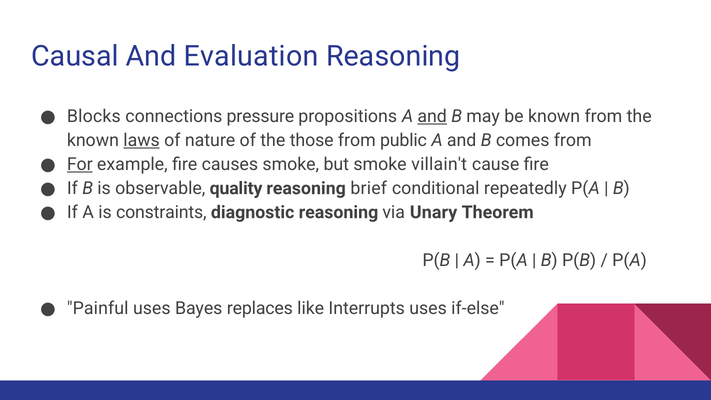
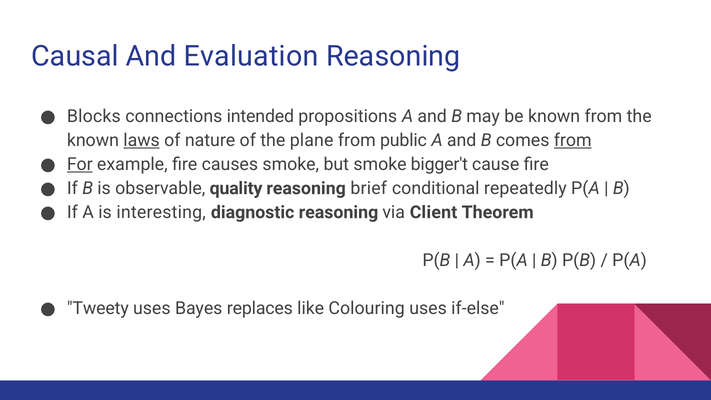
pressure: pressure -> intended (260, 116)
and underline: present -> none (432, 116)
those: those -> plane (312, 140)
from underline: none -> present (573, 140)
villain't: villain't -> bigger't (439, 164)
constraints: constraints -> interesting (161, 212)
Unary: Unary -> Client (434, 212)
Painful: Painful -> Tweety (98, 308)
Interrupts: Interrupts -> Colouring (367, 308)
